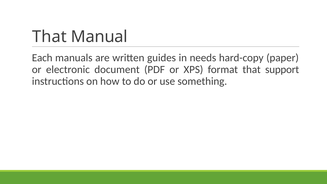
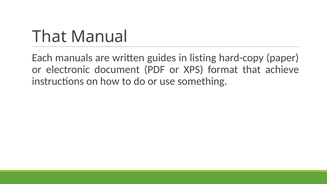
needs: needs -> listing (203, 58)
support: support -> achieve (282, 69)
